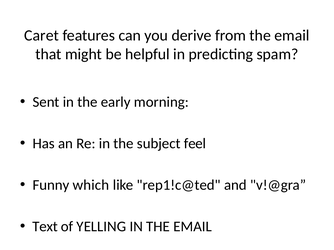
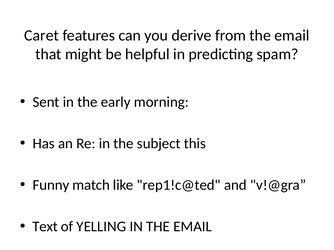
feel: feel -> this (195, 144)
which: which -> match (91, 185)
